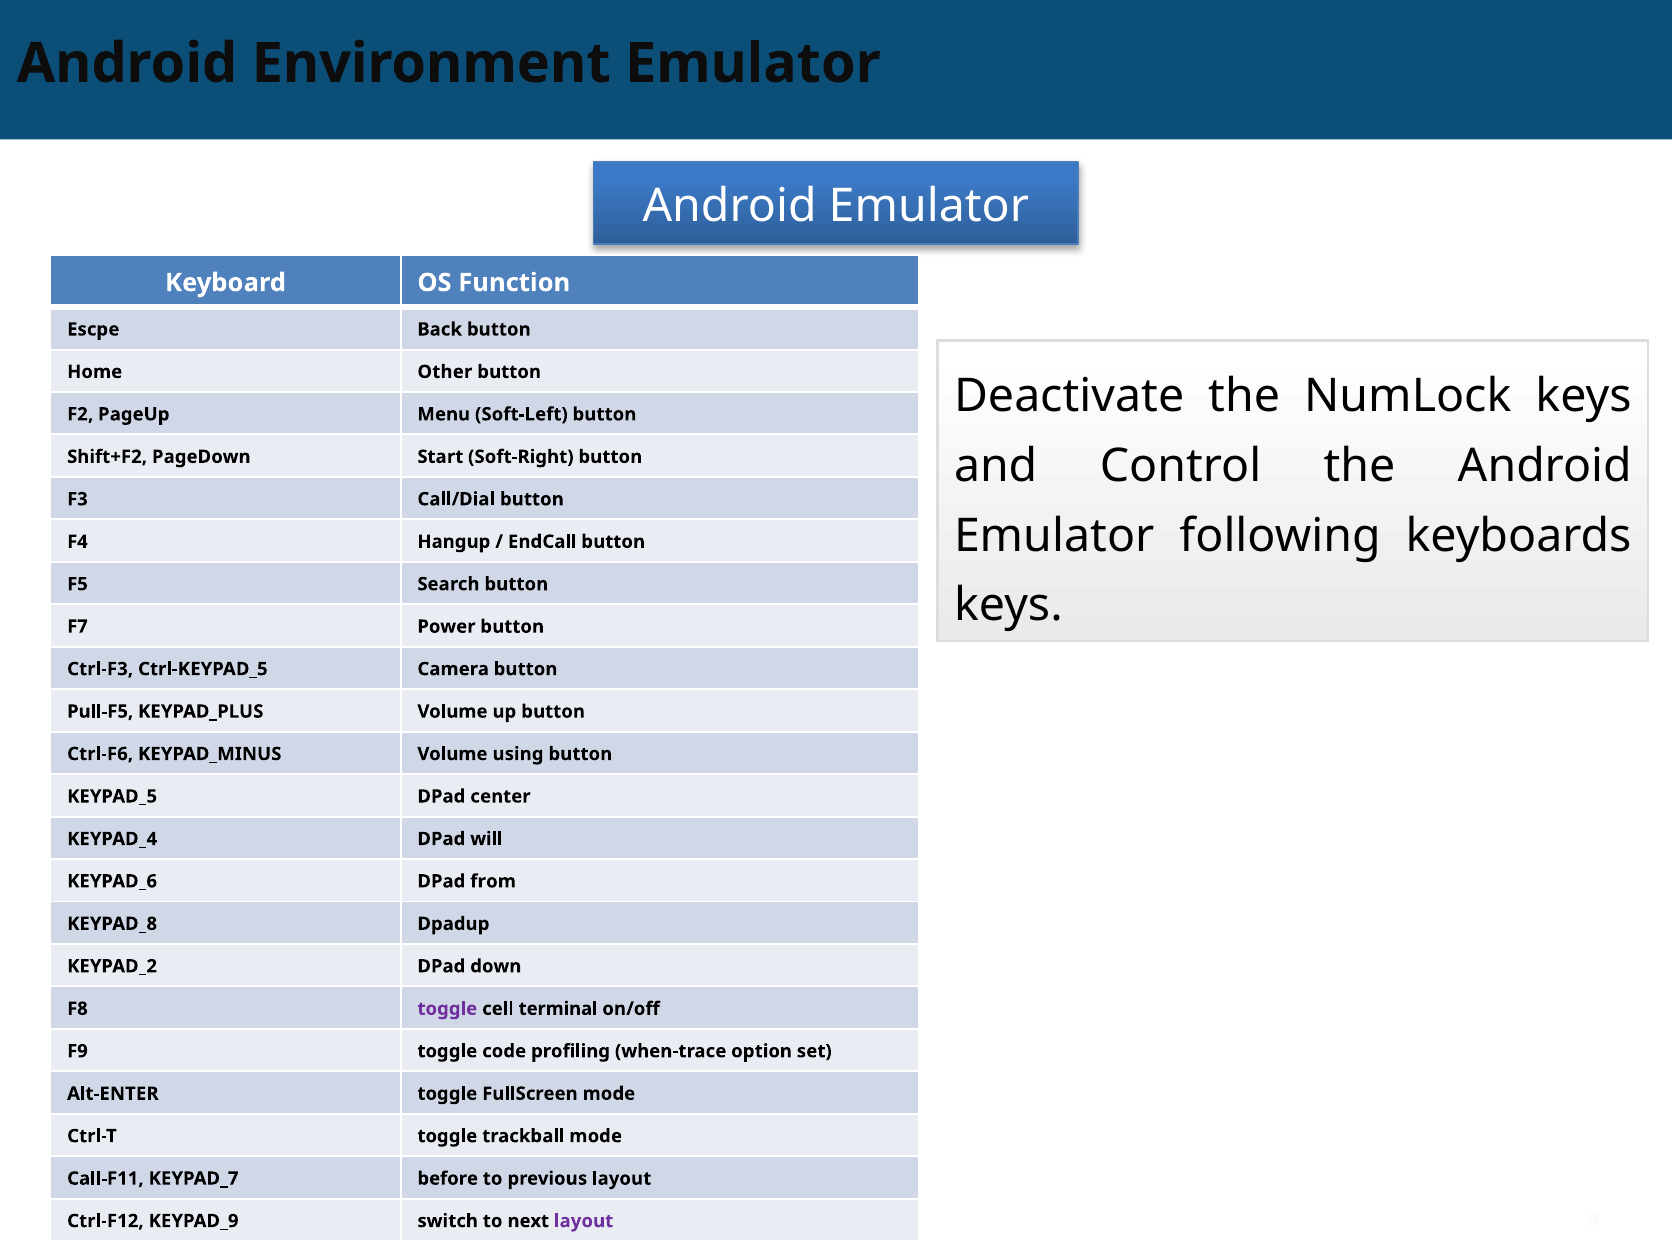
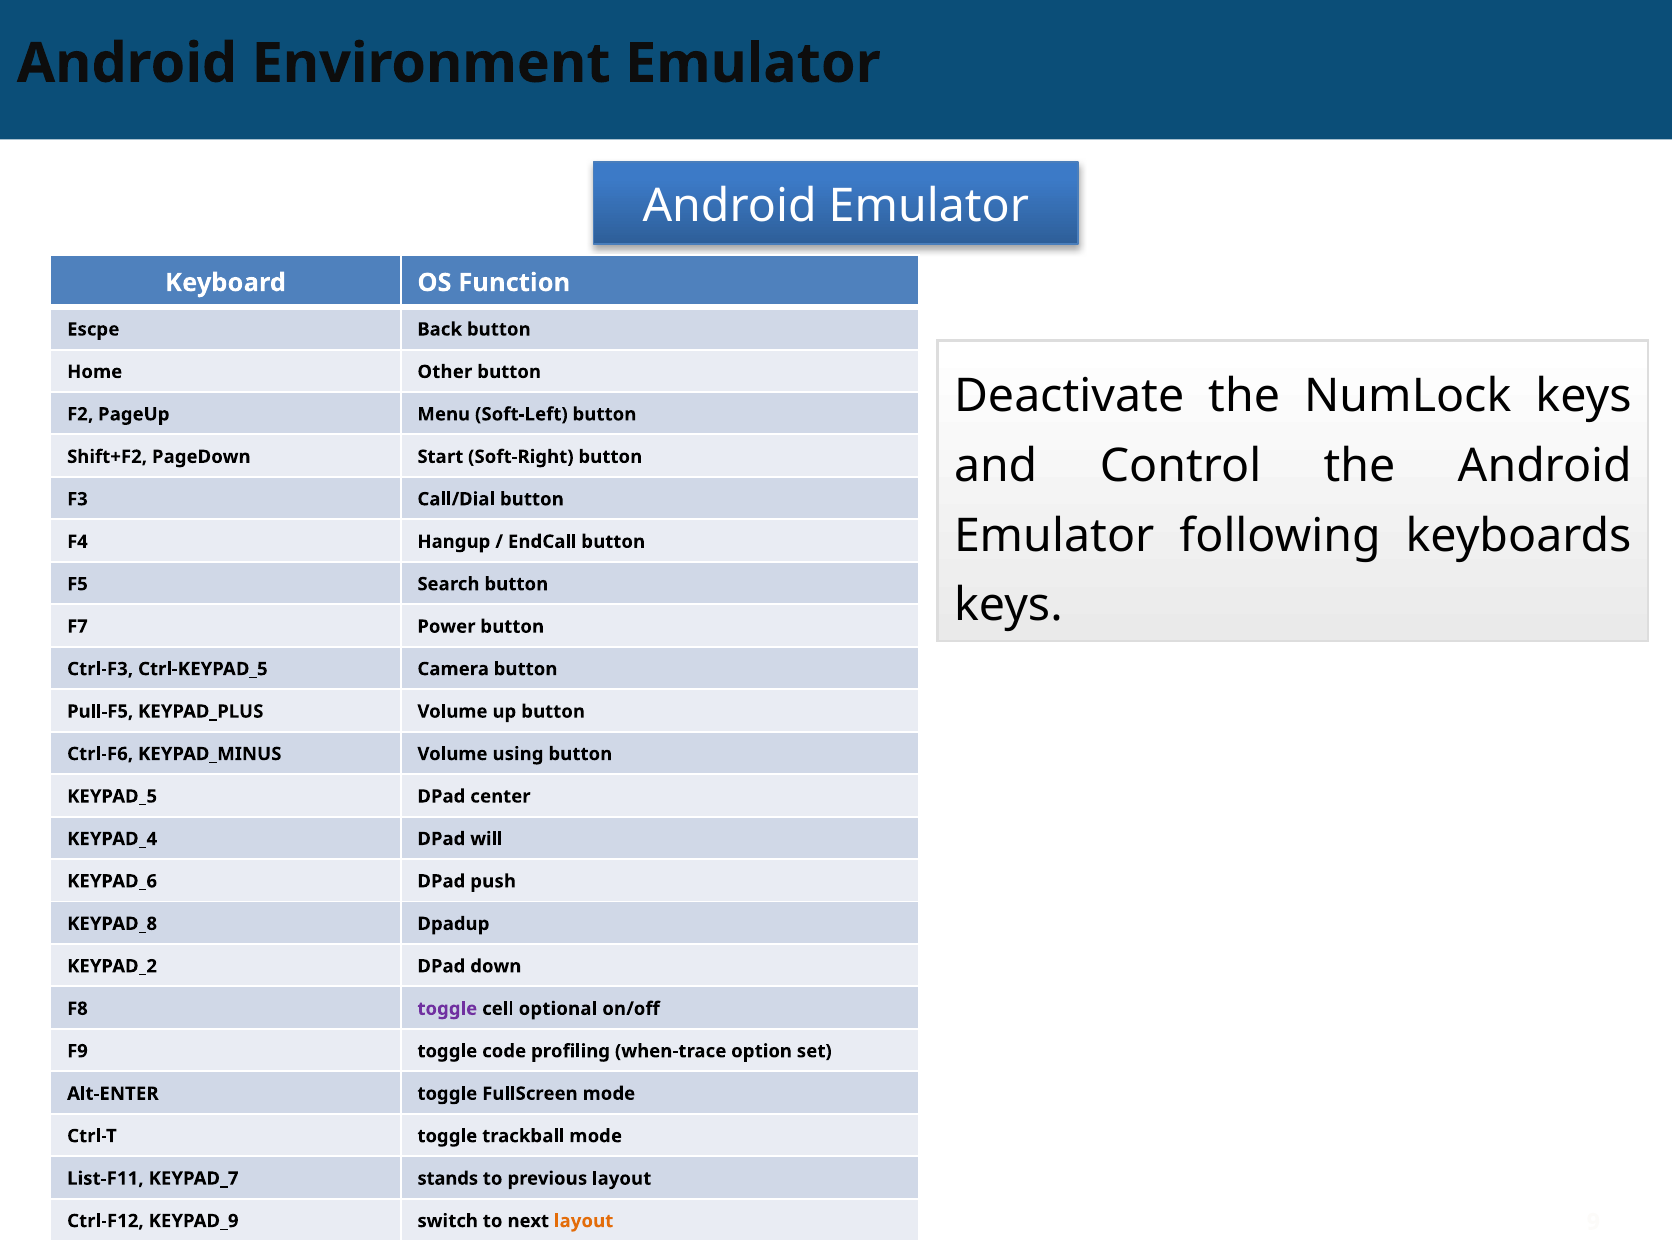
from: from -> push (493, 881)
terminal: terminal -> optional (558, 1009)
Call-F11: Call-F11 -> List-F11 (105, 1179)
before: before -> stands (448, 1179)
layout colour: purple -> orange (584, 1221)
